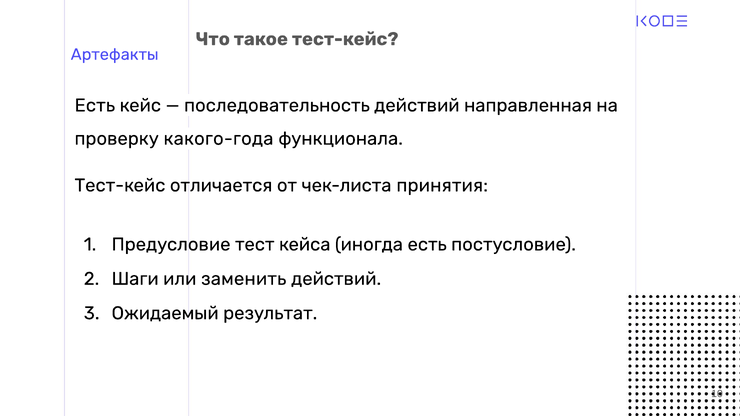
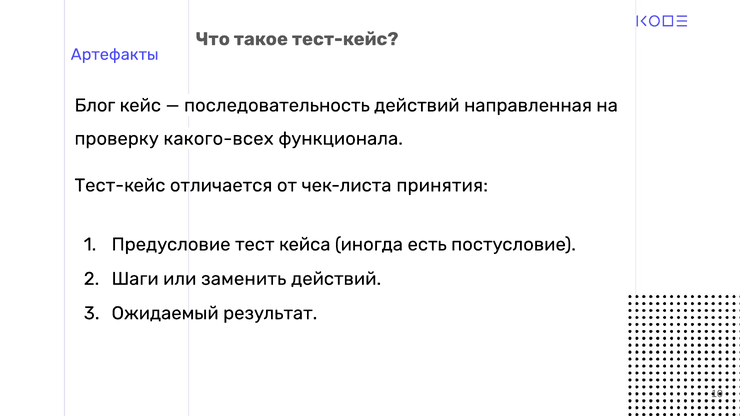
Есть: Есть -> Блог (95, 105)
какого-года: какого-года -> какого-всех (219, 139)
